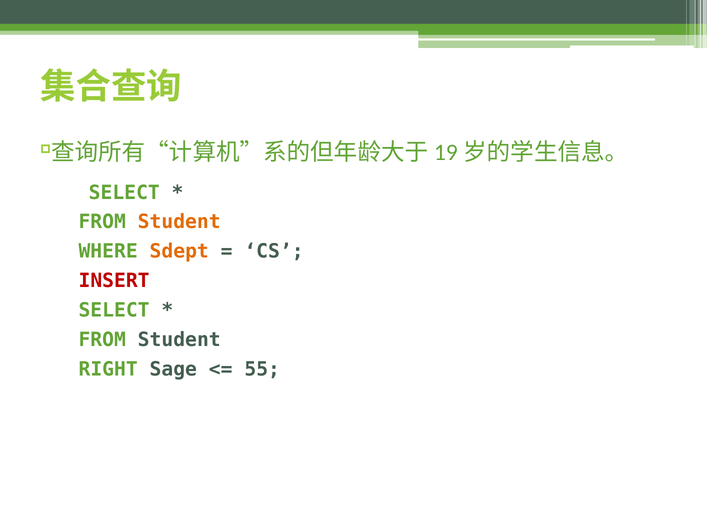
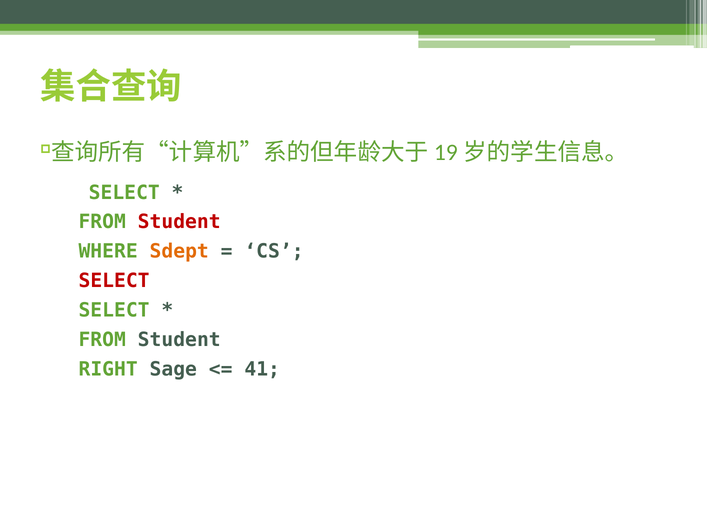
Student colour: orange -> red (179, 222)
INSERT: INSERT -> SELECT (114, 281)
55: 55 -> 41 (262, 369)
